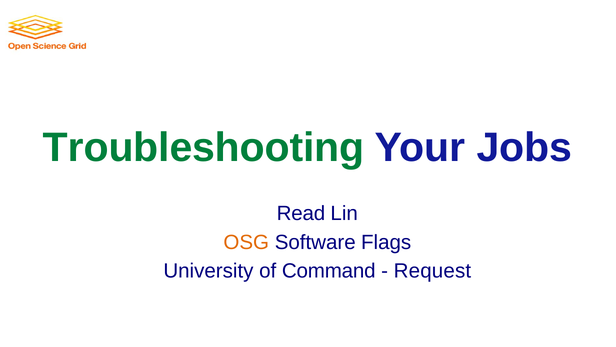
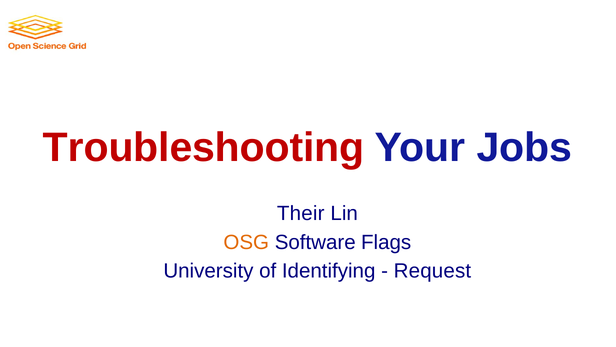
Troubleshooting colour: green -> red (204, 147)
Read: Read -> Their (301, 213)
Command: Command -> Identifying (329, 271)
